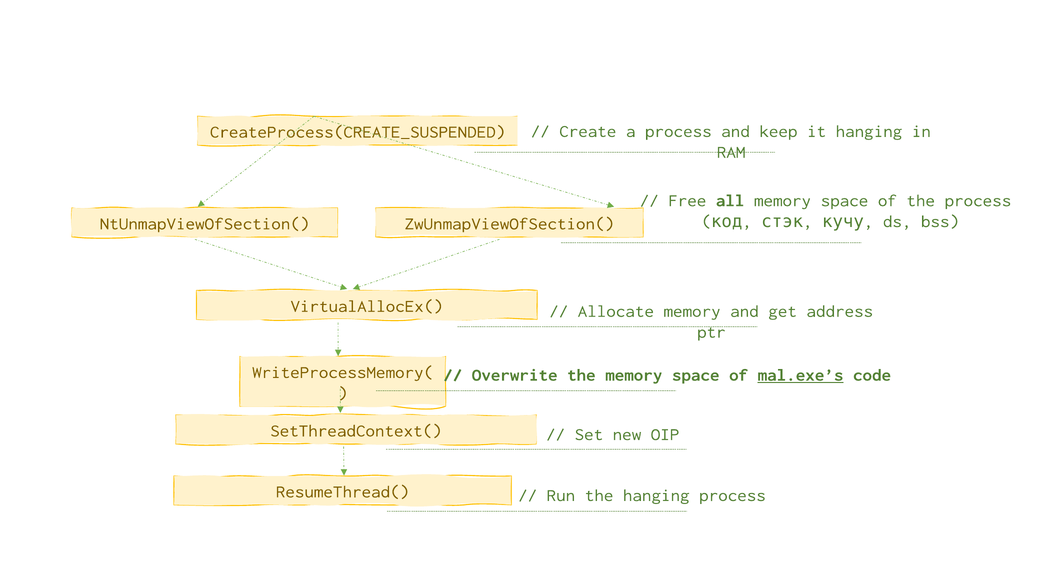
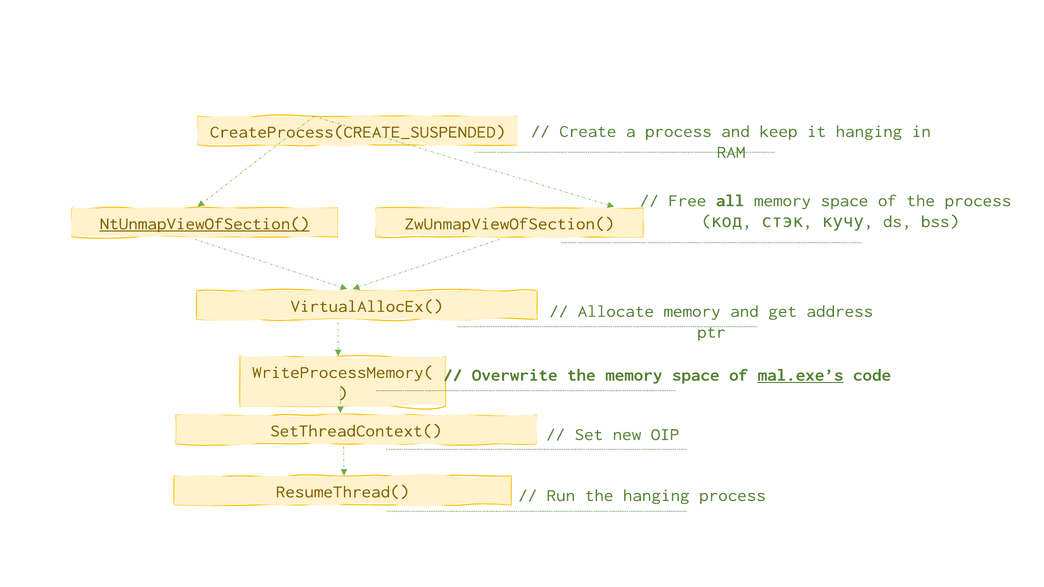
NtUnmapViewOfSection( underline: none -> present (205, 224)
